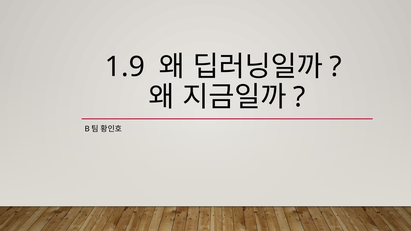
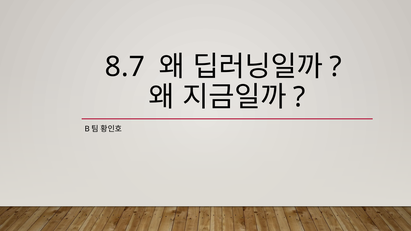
1.9: 1.9 -> 8.7 (125, 67)
